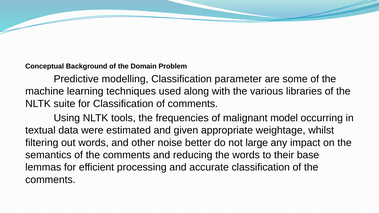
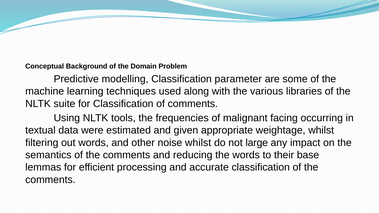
model: model -> facing (284, 118)
noise better: better -> whilst (198, 143)
